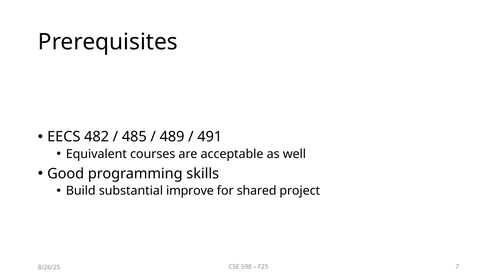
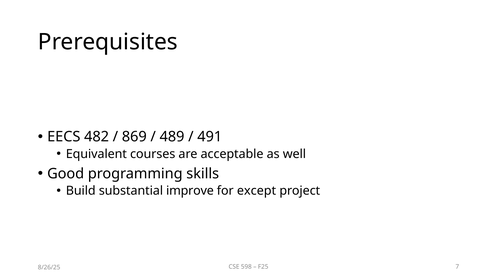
485: 485 -> 869 (134, 137)
shared: shared -> except (257, 191)
